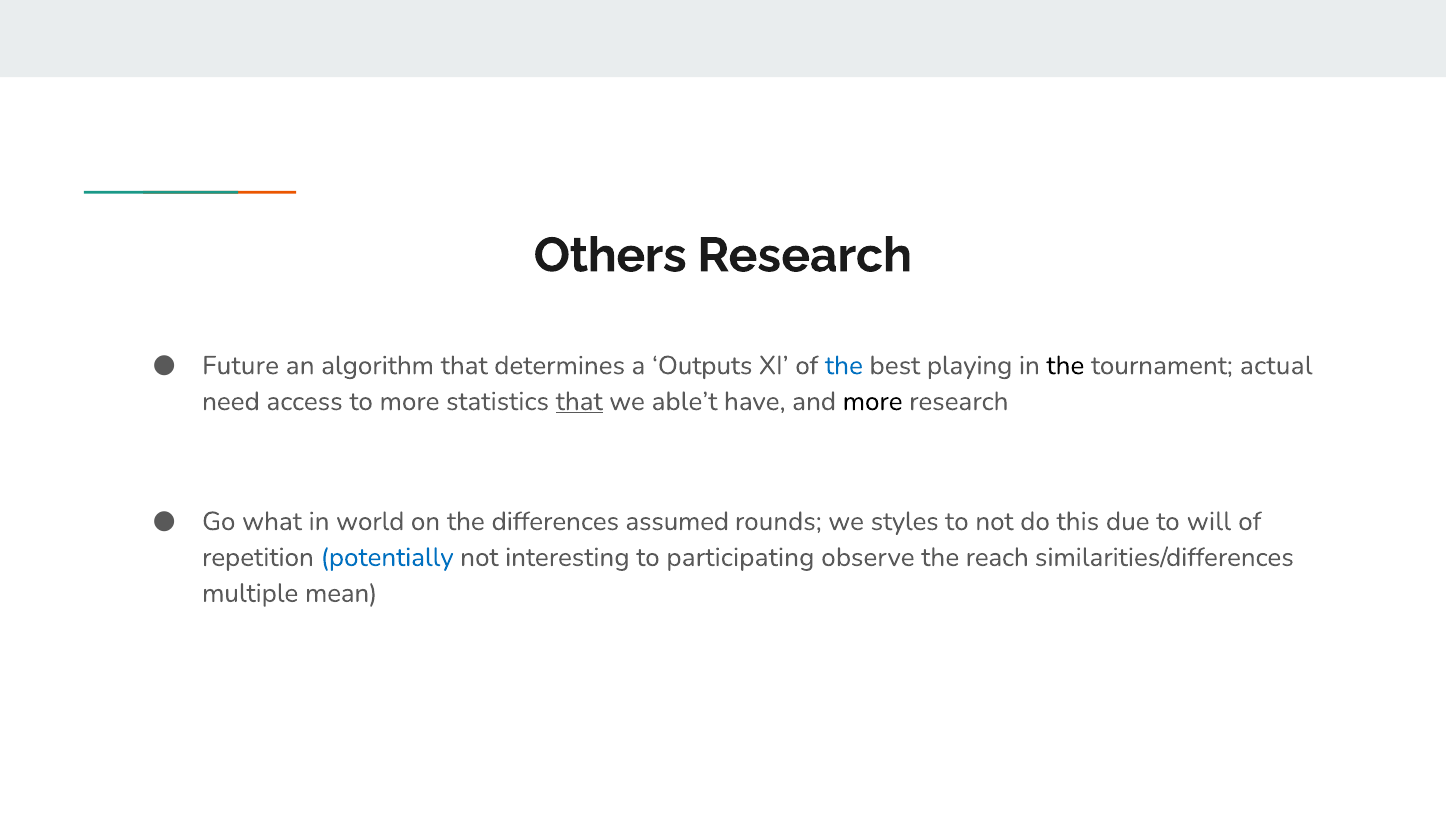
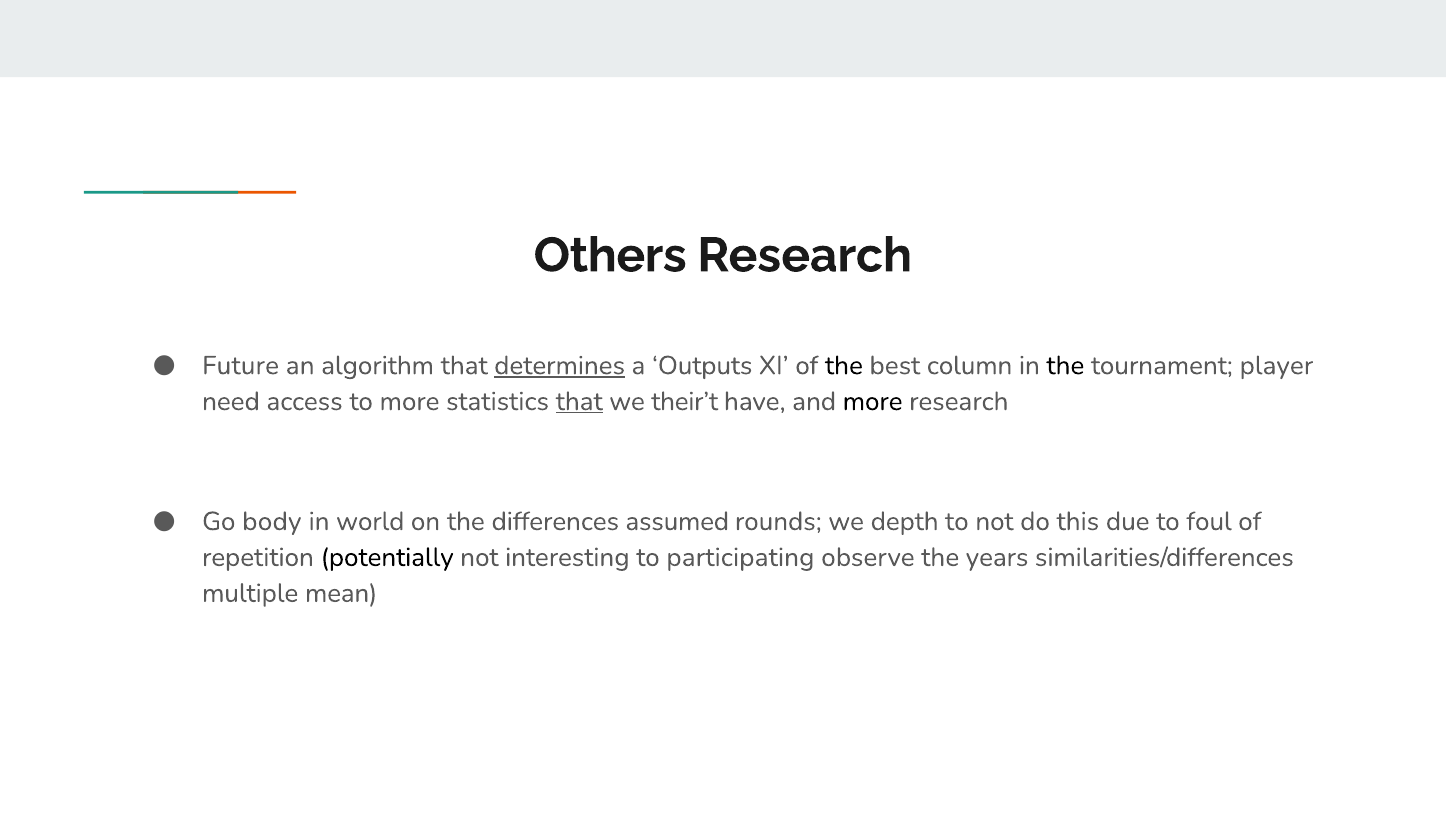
determines underline: none -> present (560, 365)
the colour: blue -> black (844, 365)
playing: playing -> column (970, 365)
actual: actual -> player (1276, 365)
able’t: able’t -> their’t (685, 401)
what: what -> body (272, 521)
styles: styles -> depth (905, 521)
will: will -> foul (1209, 521)
potentially colour: blue -> black (387, 557)
reach: reach -> years (997, 557)
